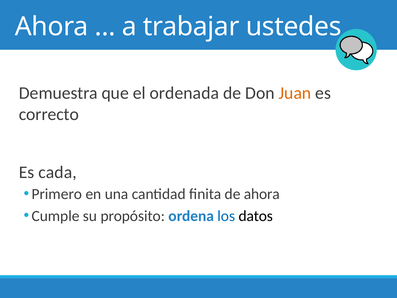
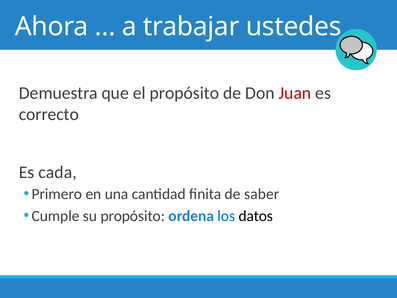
el ordenada: ordenada -> propósito (184, 93)
Juan colour: orange -> red (295, 93)
de ahora: ahora -> saber (262, 194)
